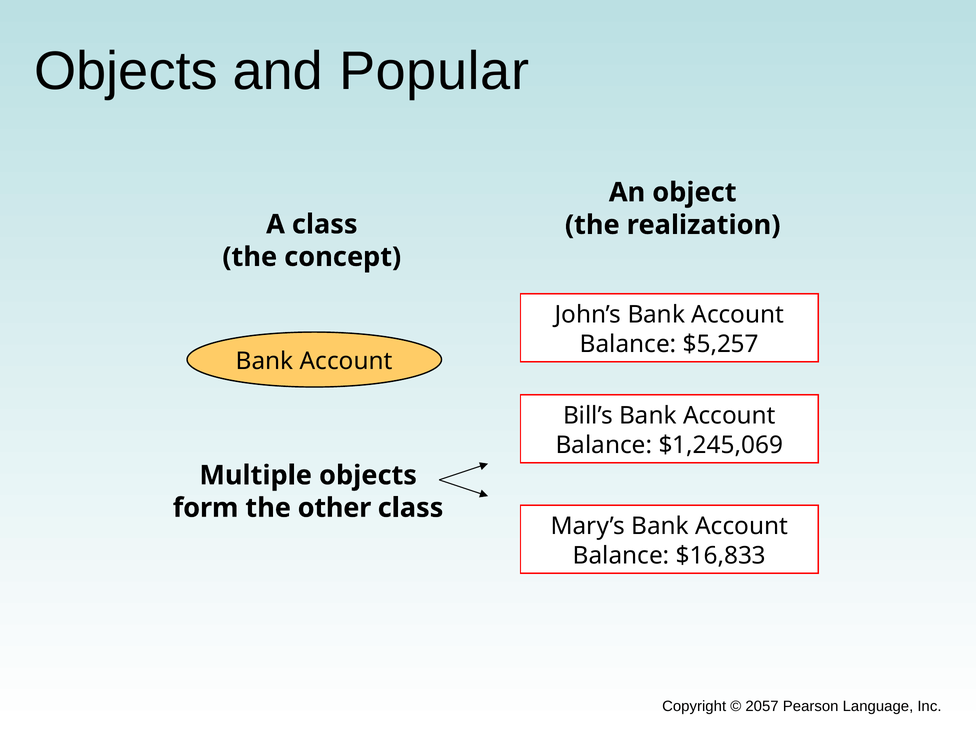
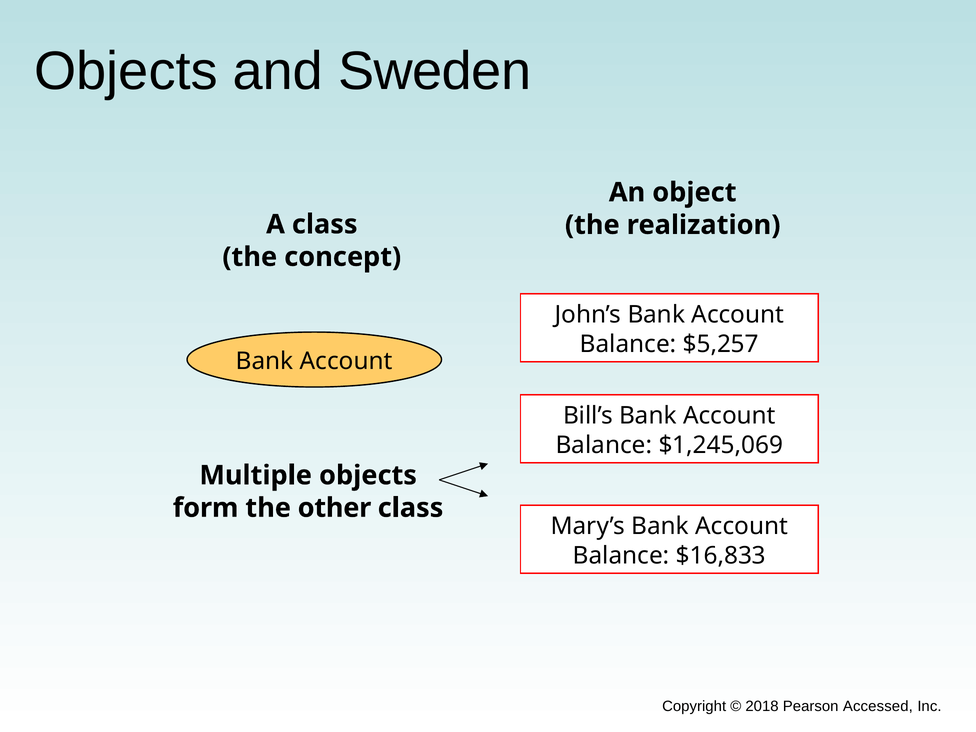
Popular: Popular -> Sweden (435, 71)
2057: 2057 -> 2018 (762, 706)
Language: Language -> Accessed (878, 706)
